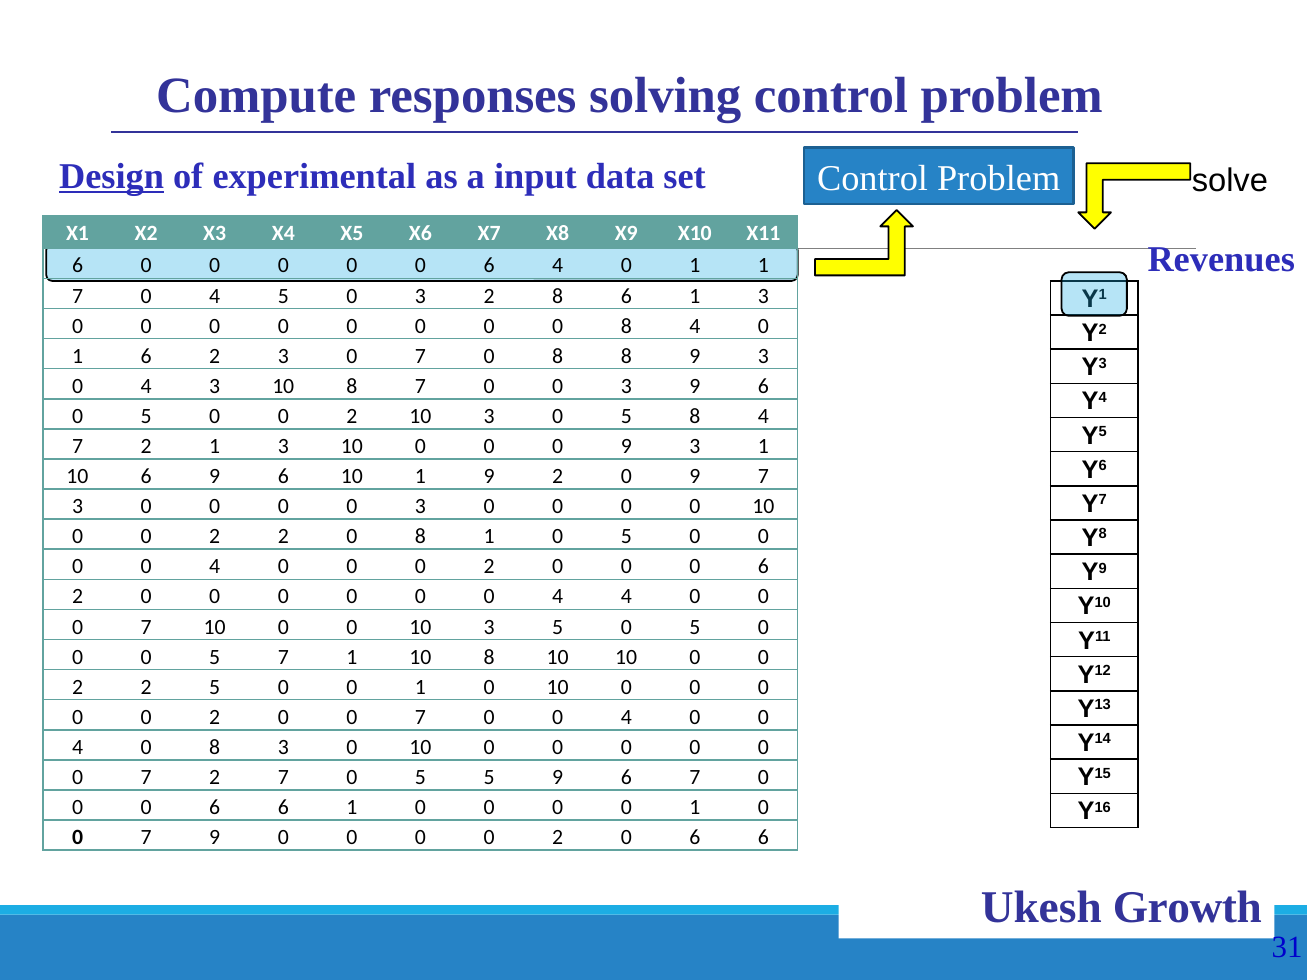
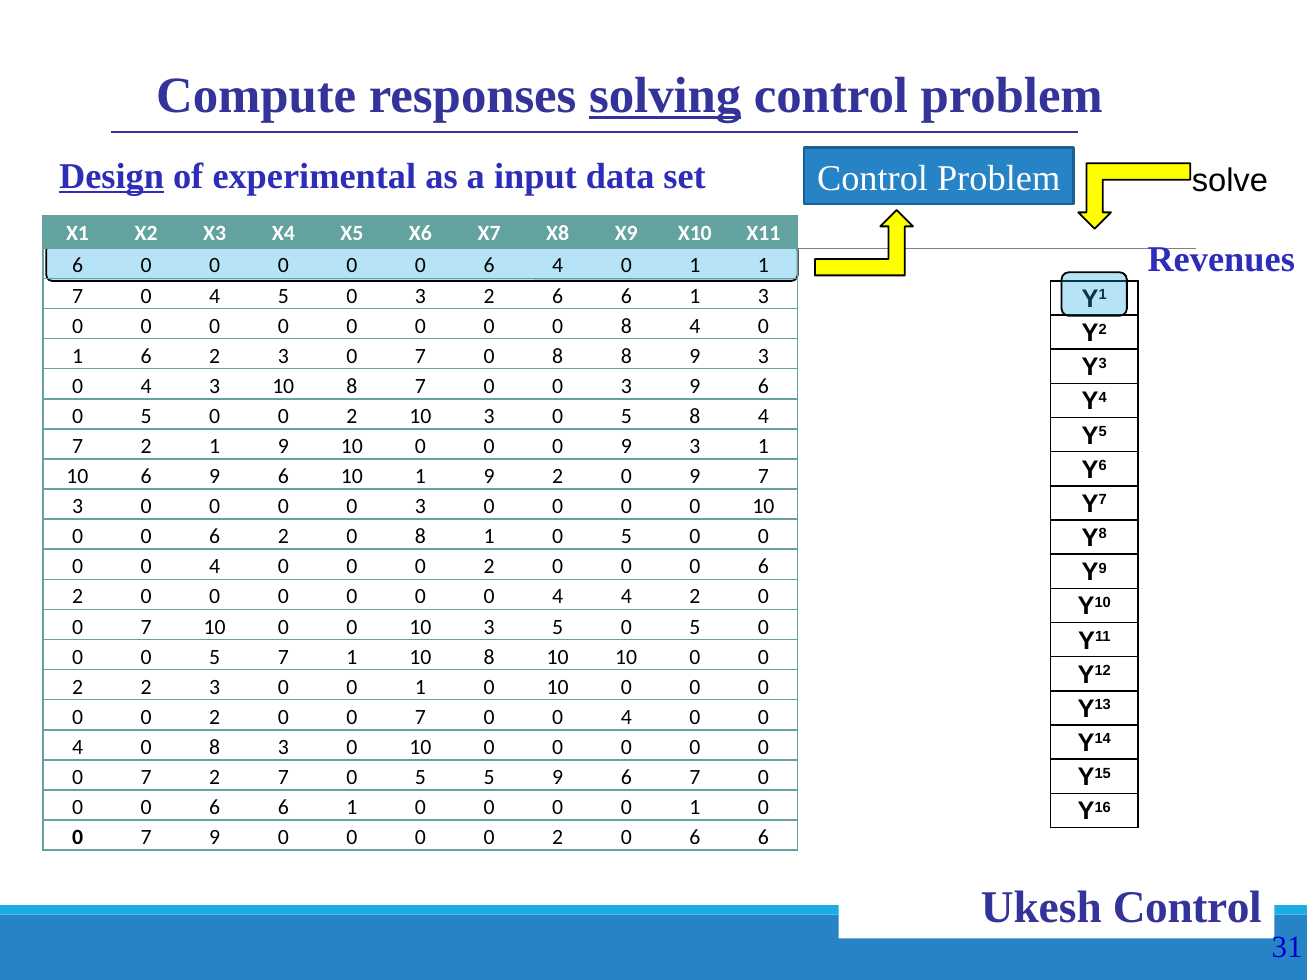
solving underline: none -> present (665, 95)
2 8: 8 -> 6 (558, 296)
2 1 3: 3 -> 9 (283, 446)
2: 2 -> 6 (215, 537)
4 4 0: 0 -> 2 (695, 597)
2 2 5: 5 -> 3 (215, 687)
Ukesh Growth: Growth -> Control (1187, 908)
